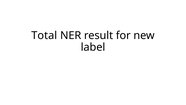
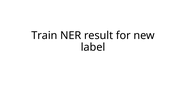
Total: Total -> Train (44, 35)
